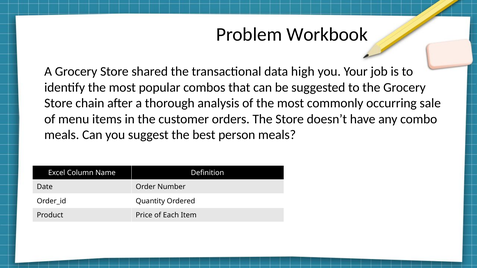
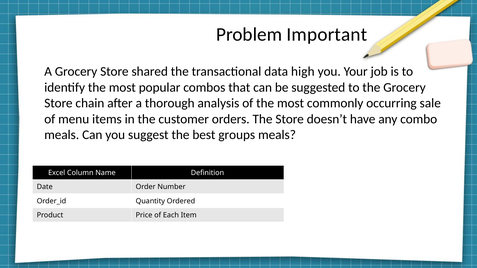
Workbook: Workbook -> Important (327, 34)
person: person -> groups (237, 135)
